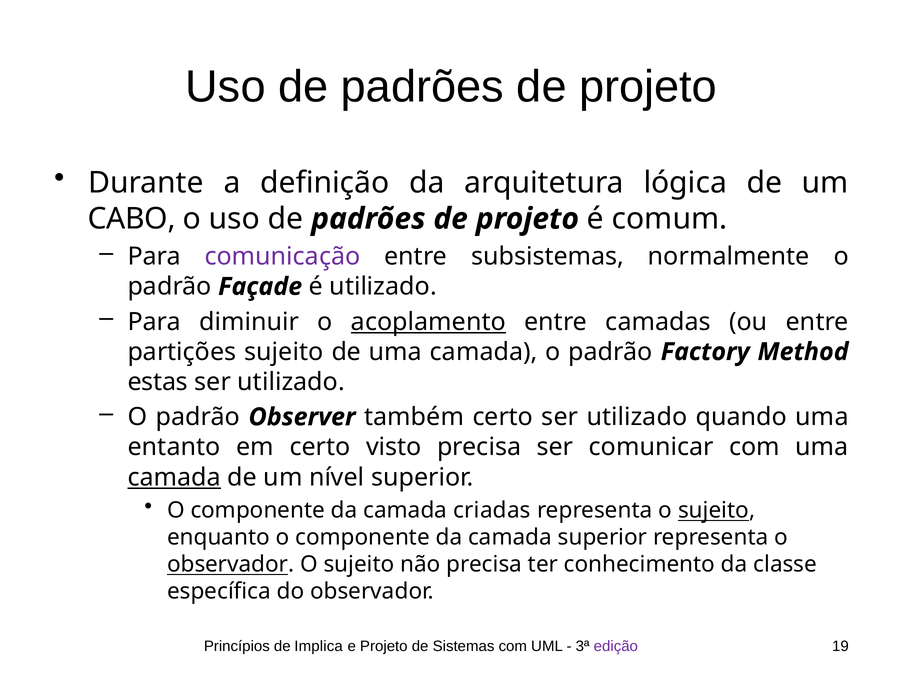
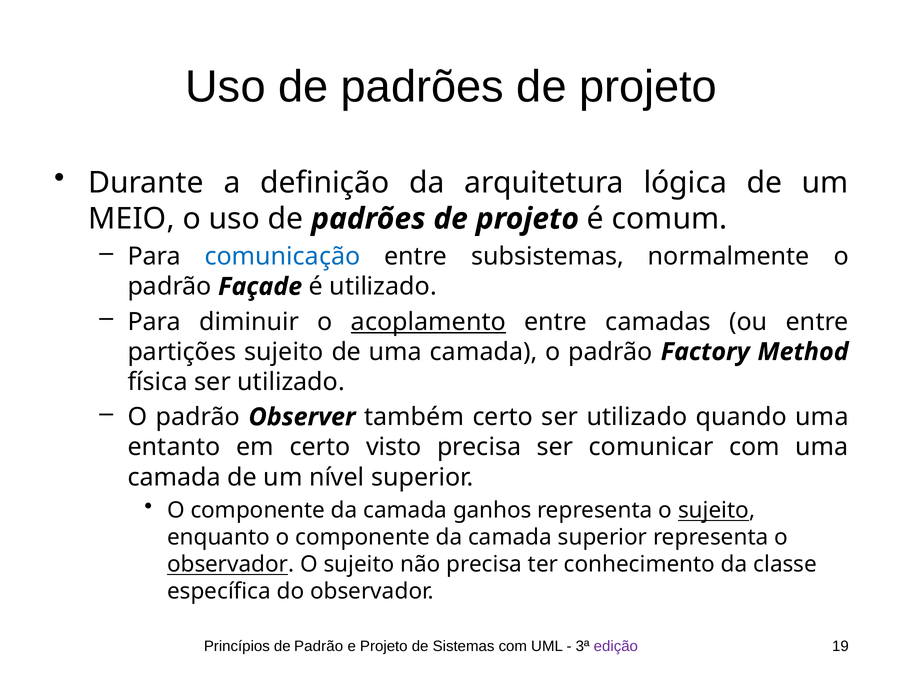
CABO: CABO -> MEIO (131, 219)
comunicação colour: purple -> blue (283, 257)
estas: estas -> física (158, 382)
camada underline: present -> none (174, 477)
criadas: criadas -> ganhos (492, 510)
de Implica: Implica -> Padrão (319, 647)
